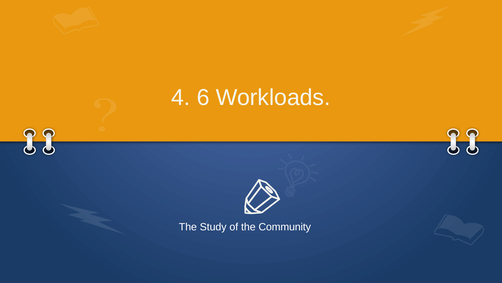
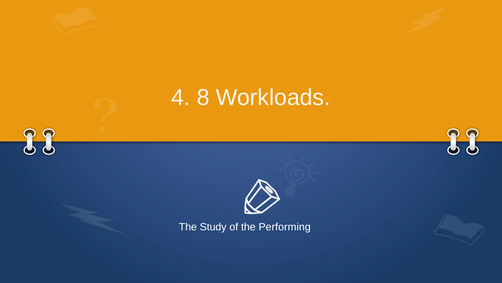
6: 6 -> 8 (203, 97)
Community: Community -> Performing (285, 227)
